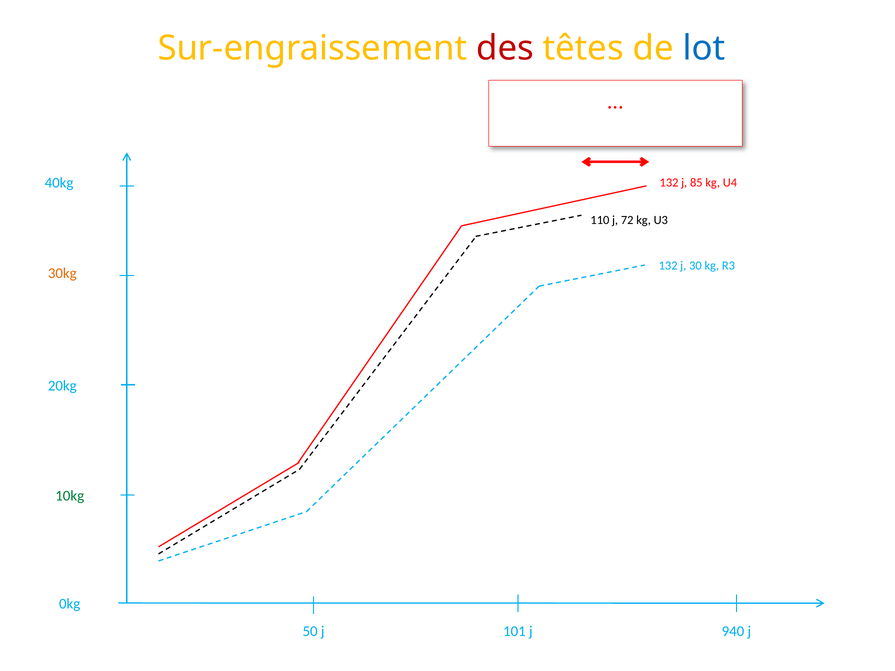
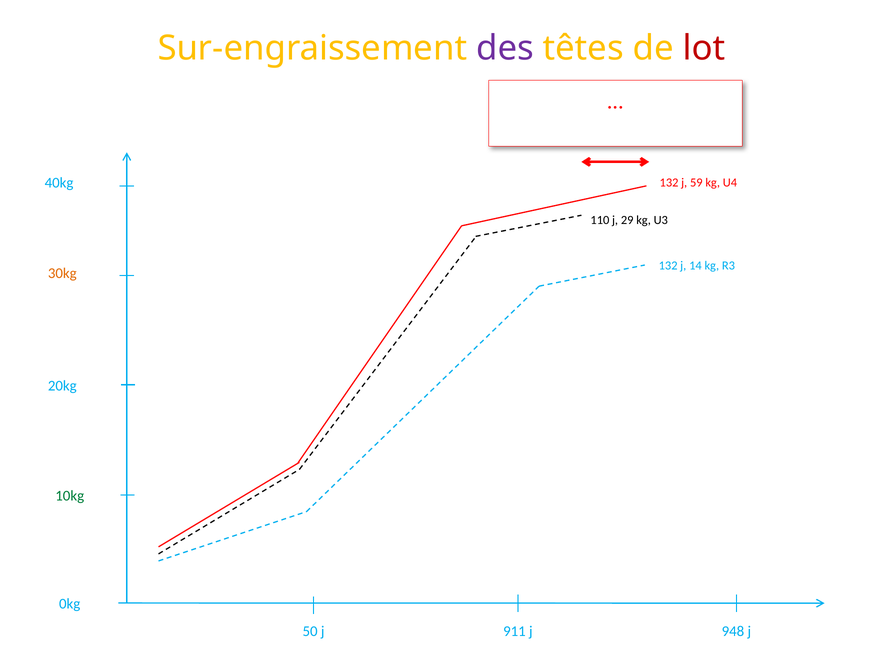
des colour: red -> purple (505, 48)
lot colour: blue -> red (704, 48)
85: 85 -> 59 (696, 183)
72: 72 -> 29 (627, 220)
30: 30 -> 14 (695, 266)
101: 101 -> 911 (514, 631)
940: 940 -> 948 (733, 631)
